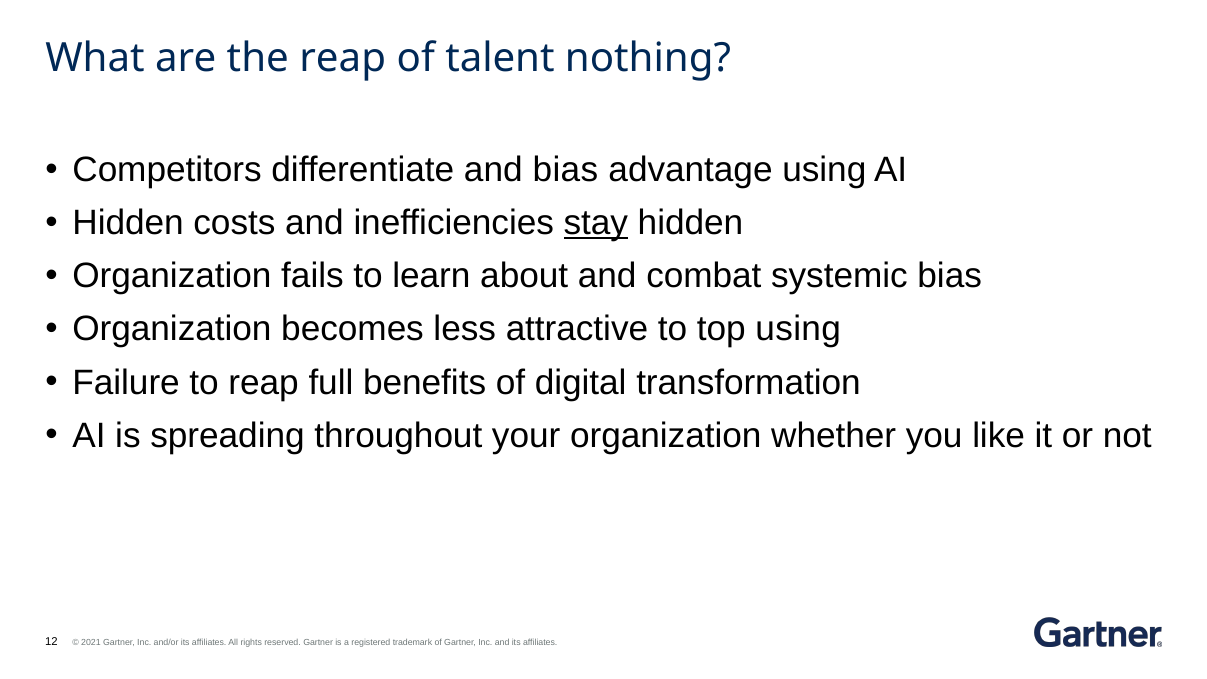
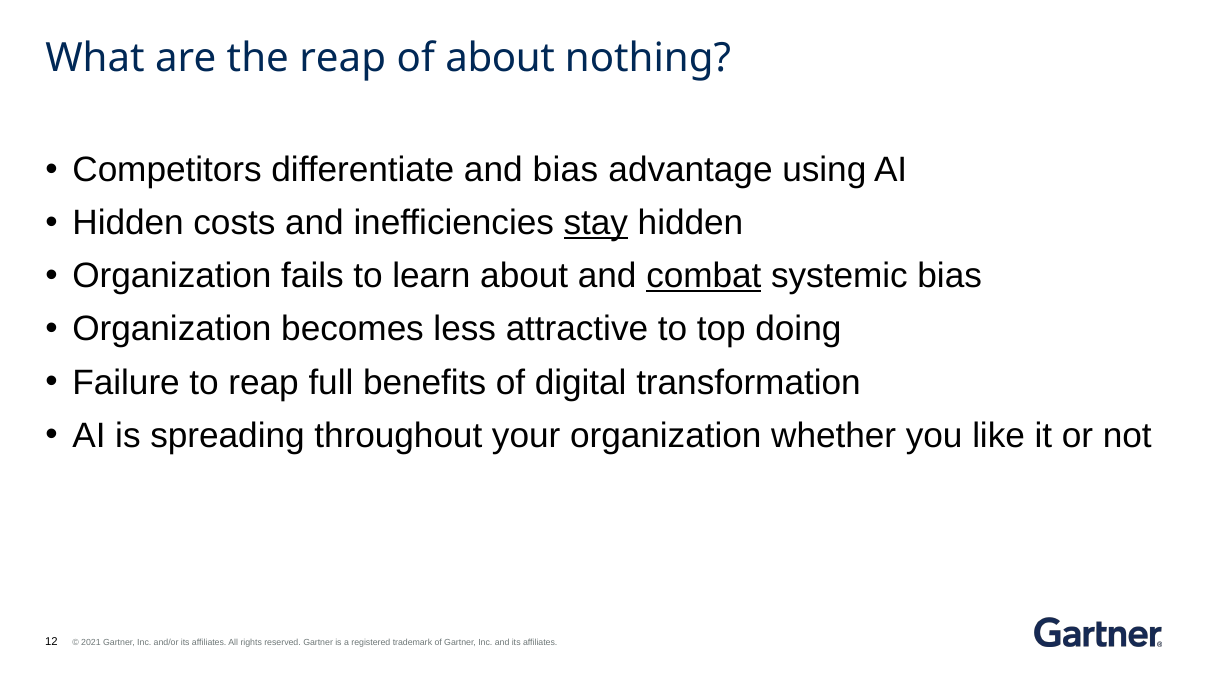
of talent: talent -> about (500, 58)
combat underline: none -> present (704, 276)
top using: using -> doing (798, 329)
